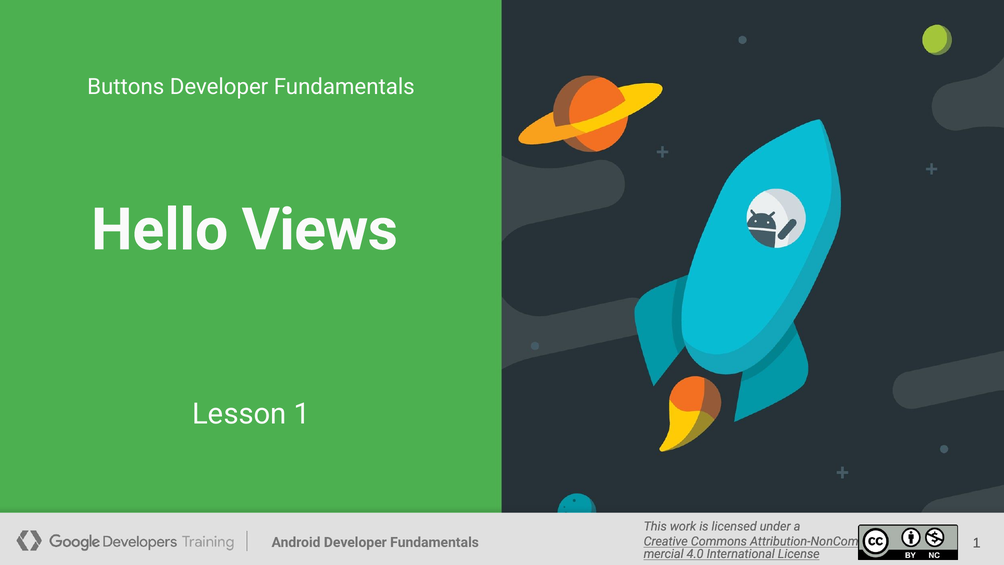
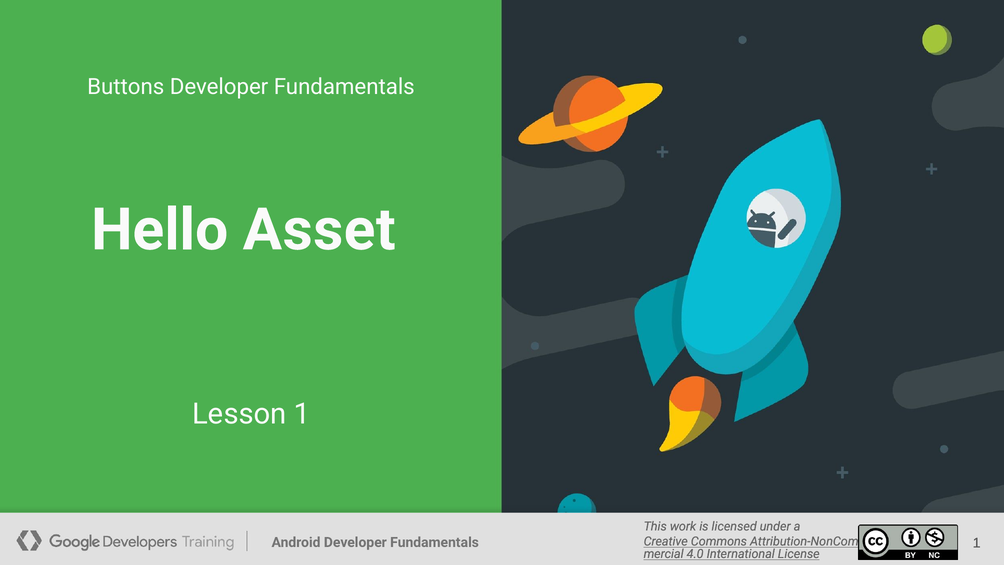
Views: Views -> Asset (319, 230)
